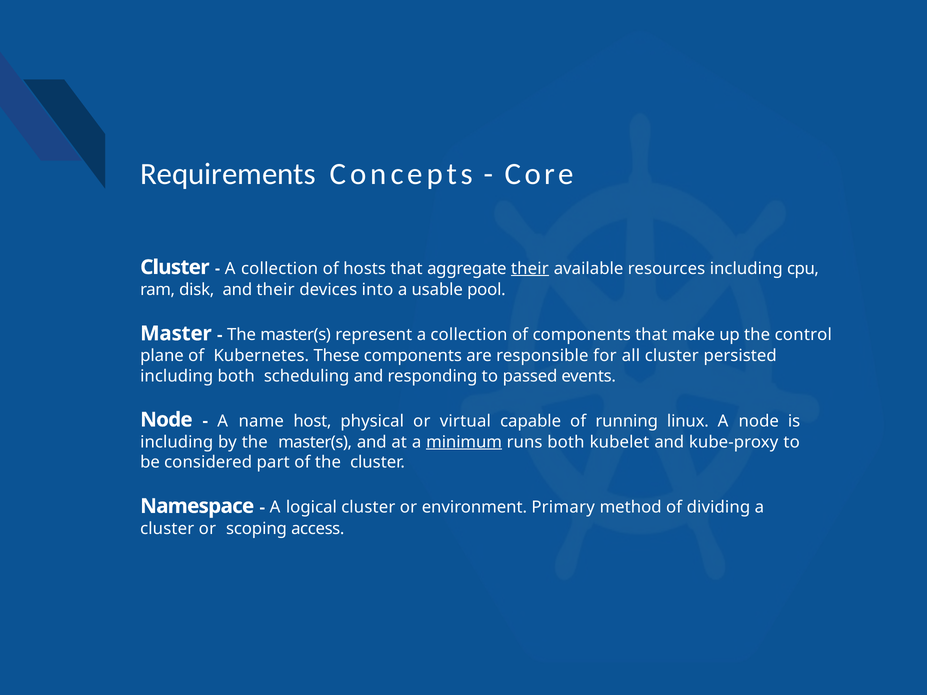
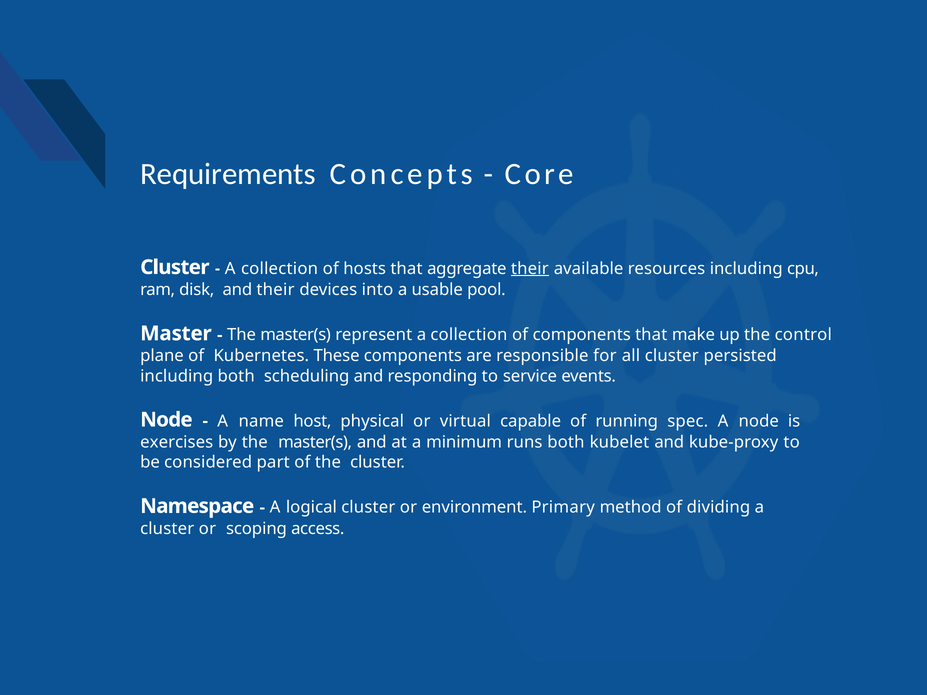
passed: passed -> service (530, 376)
linux: linux -> spec (688, 421)
including: including -> exercises (177, 442)
minimum underline: present -> none (464, 442)
